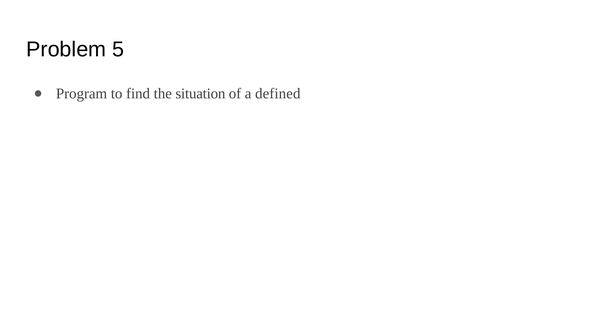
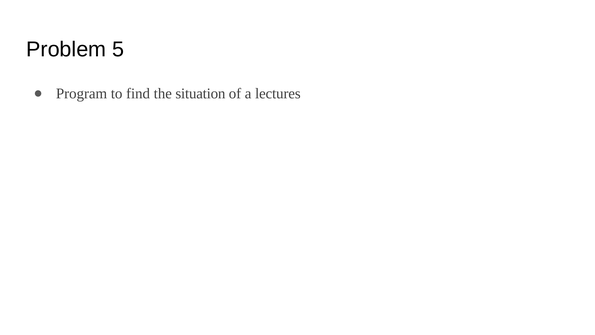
defined: defined -> lectures (278, 94)
